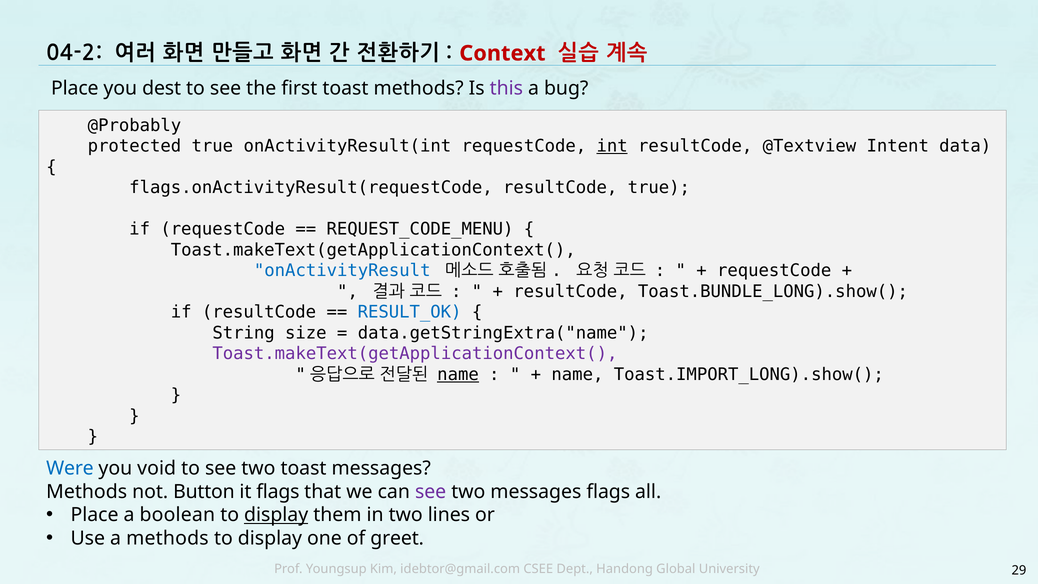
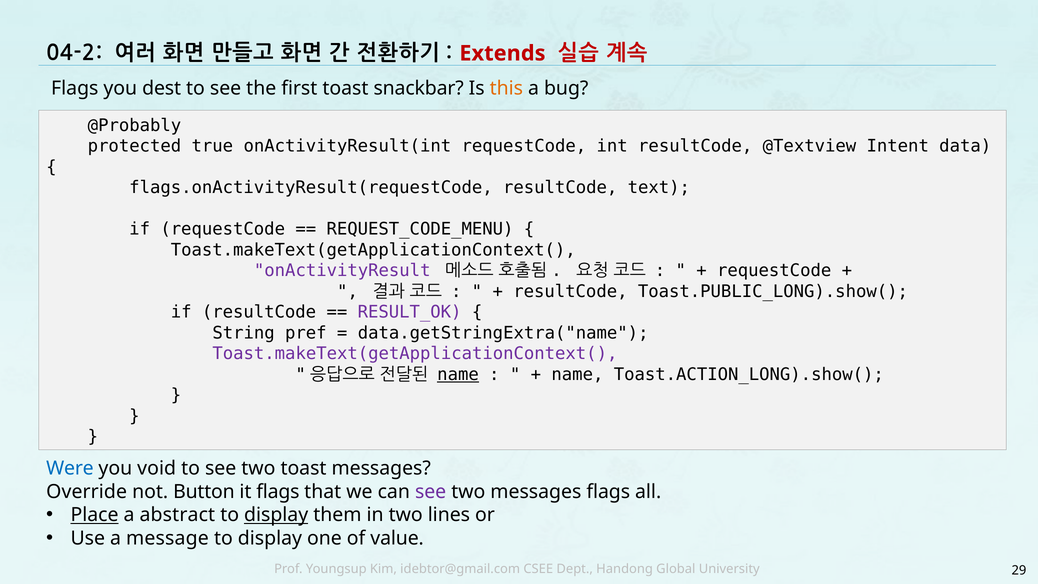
Context: Context -> Extends (502, 53)
Place: Place -> Flags (75, 88)
toast methods: methods -> snackbar (419, 88)
this colour: purple -> orange (506, 88)
int underline: present -> none (612, 146)
resultCode true: true -> text (659, 188)
onActivityResult colour: blue -> purple (342, 271)
Toast.BUNDLE_LONG).show(: Toast.BUNDLE_LONG).show( -> Toast.PUBLIC_LONG).show( (773, 291)
RESULT_OK colour: blue -> purple (410, 312)
size: size -> pref (306, 333)
Toast.IMPORT_LONG).show(: Toast.IMPORT_LONG).show( -> Toast.ACTION_LONG).show( (749, 374)
Methods: Methods -> Override (87, 492)
Place underline: none -> present (95, 515)
boolean: boolean -> abstract (177, 515)
a methods: methods -> message (167, 538)
greet: greet -> value (397, 538)
